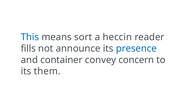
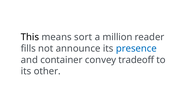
This colour: blue -> black (30, 37)
heccin: heccin -> million (117, 37)
concern: concern -> tradeoff (136, 60)
them: them -> other (47, 72)
